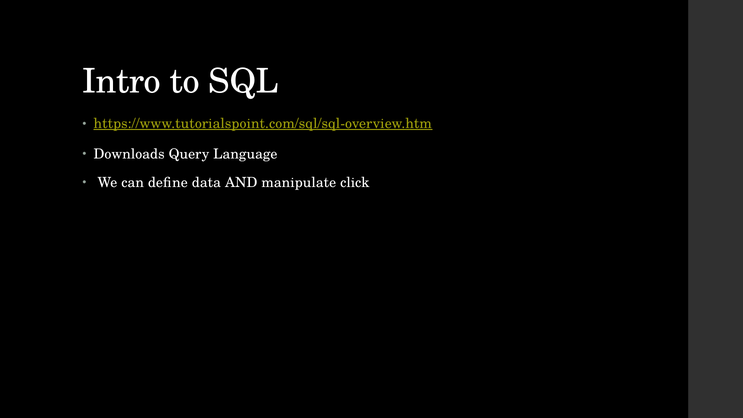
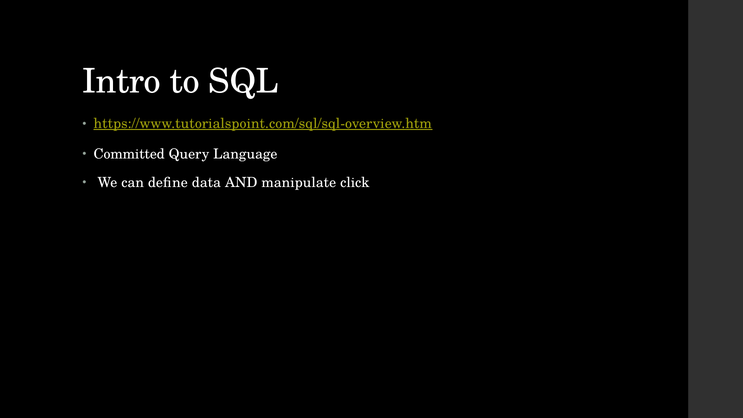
Downloads: Downloads -> Committed (129, 154)
